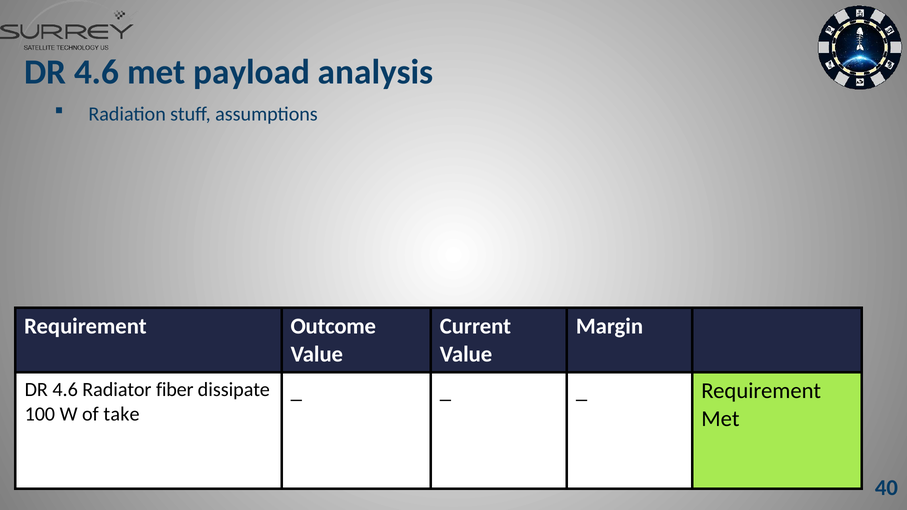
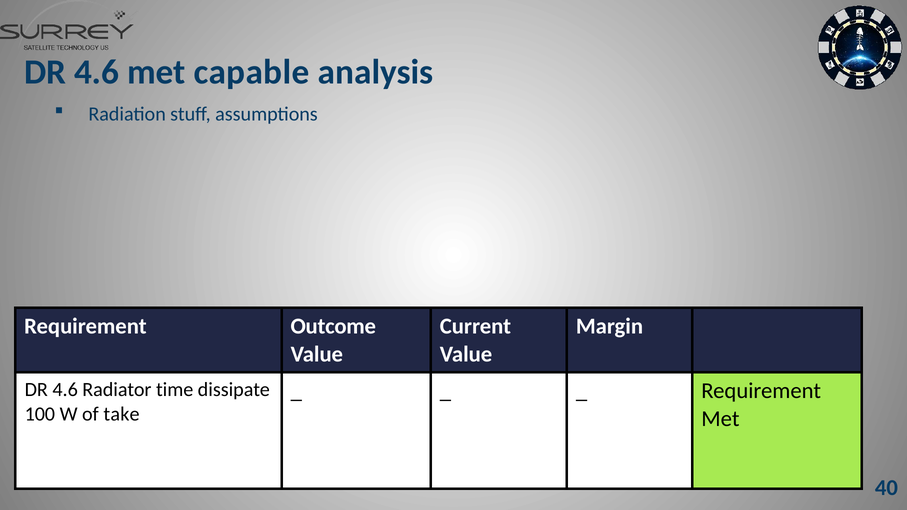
payload: payload -> capable (252, 72)
fiber: fiber -> time (175, 390)
